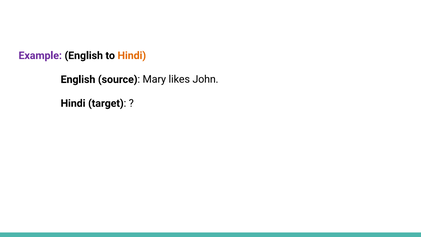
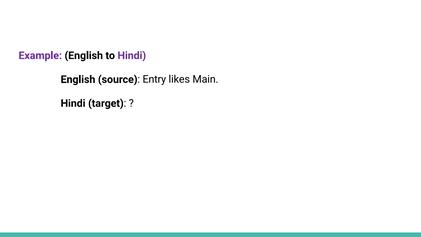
Hindi colour: orange -> purple (132, 56)
Mary: Mary -> Entry (154, 79)
John: John -> Main (205, 79)
